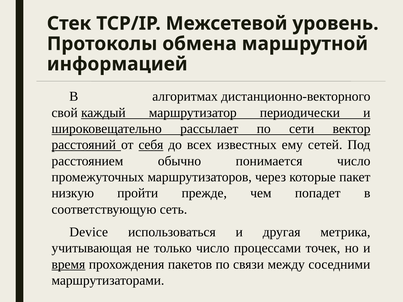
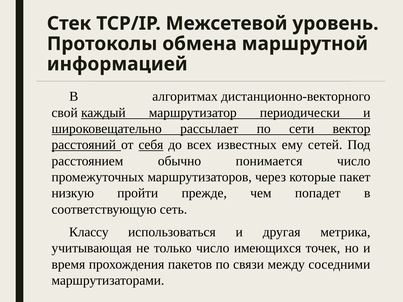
Device: Device -> Классу (89, 232)
процессами: процессами -> имеющихся (268, 248)
время underline: present -> none (68, 264)
